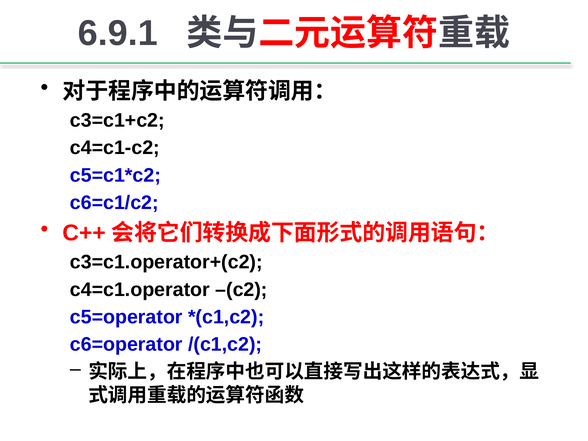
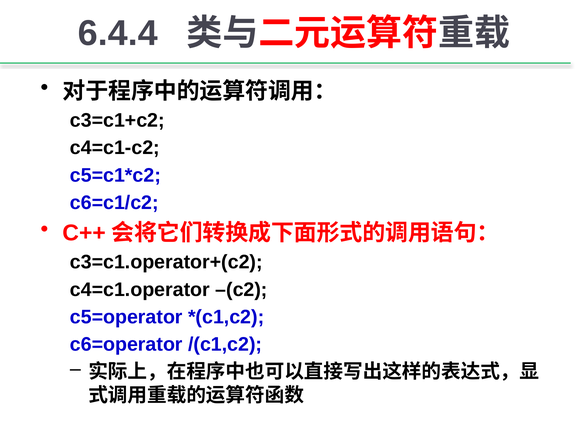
6.9.1: 6.9.1 -> 6.4.4 (118, 33)
